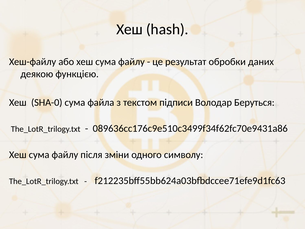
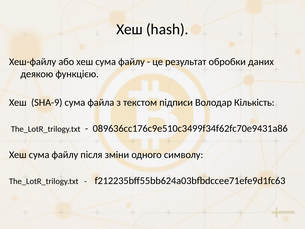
SHA-0: SHA-0 -> SHA-9 (47, 102)
Беруться: Беруться -> Кількість (254, 102)
